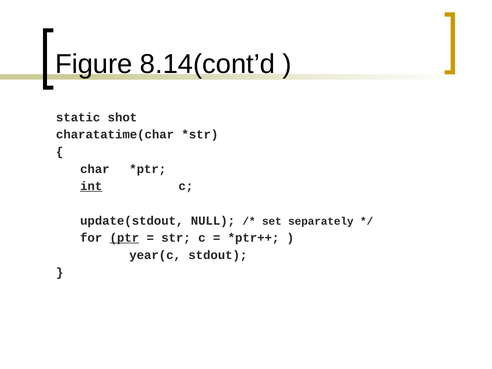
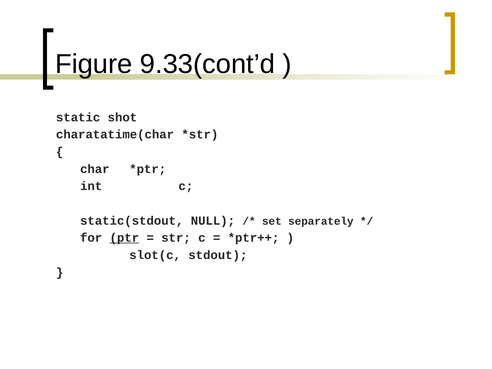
8.14(cont’d: 8.14(cont’d -> 9.33(cont’d (208, 64)
int underline: present -> none (91, 186)
update(stdout: update(stdout -> static(stdout (132, 221)
year(c: year(c -> slot(c (155, 255)
